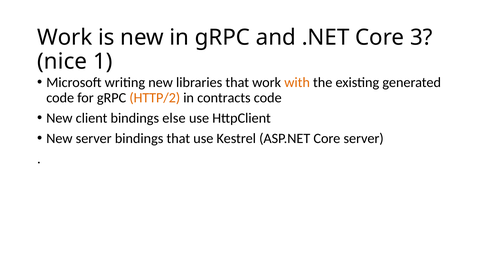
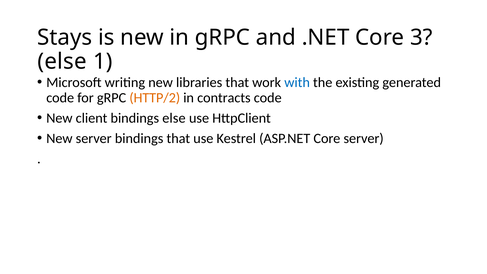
Work: Work -> Stays (65, 37)
nice: nice -> else (62, 62)
with colour: orange -> blue (297, 82)
